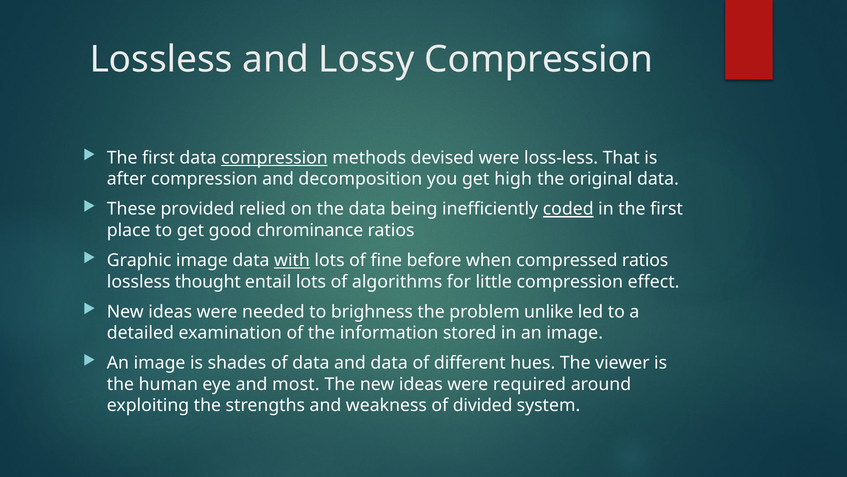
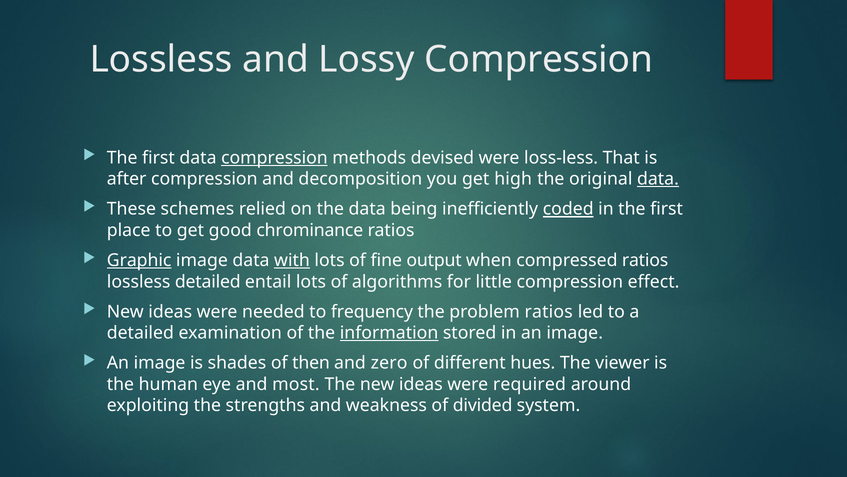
data underline: none -> present (658, 179)
provided: provided -> schemes (197, 209)
Graphic underline: none -> present (139, 260)
before: before -> output (434, 260)
lossless thought: thought -> detailed (208, 281)
brighness: brighness -> frequency (372, 311)
problem unlike: unlike -> ratios (549, 311)
information underline: none -> present (389, 333)
of data: data -> then (311, 363)
and data: data -> zero (389, 363)
